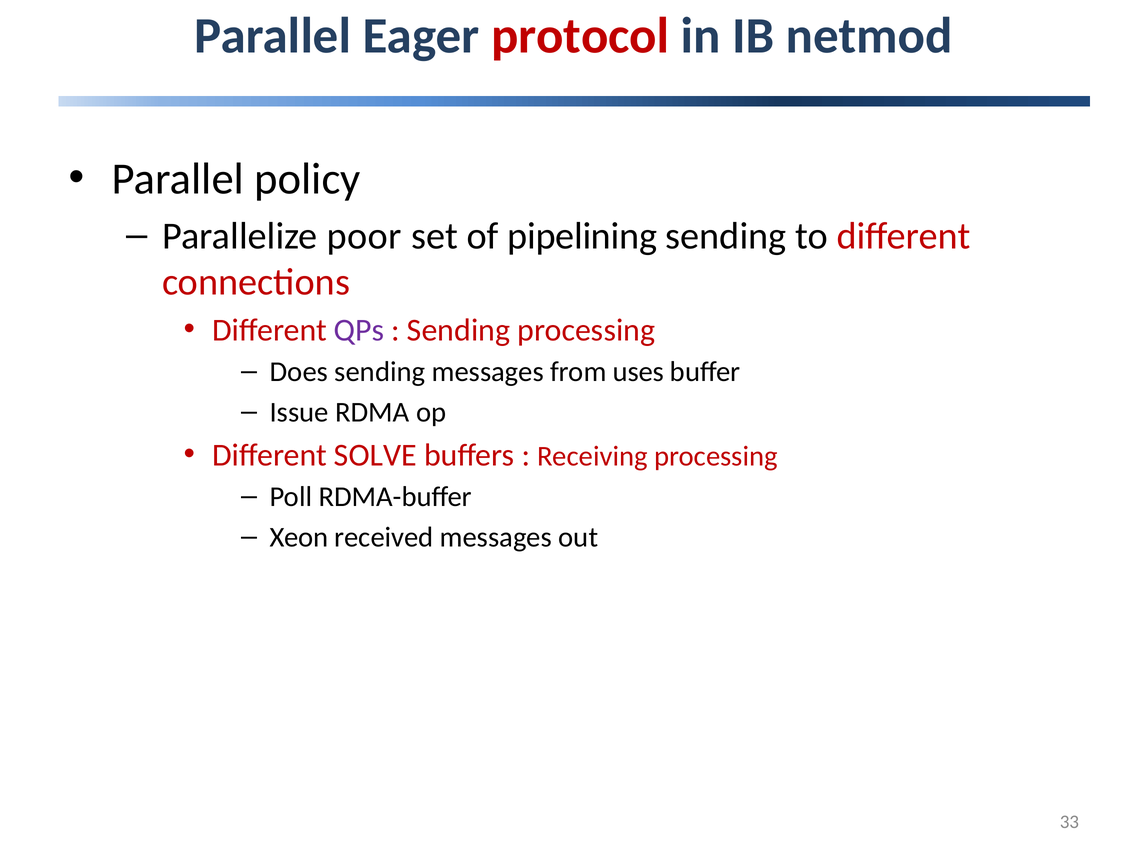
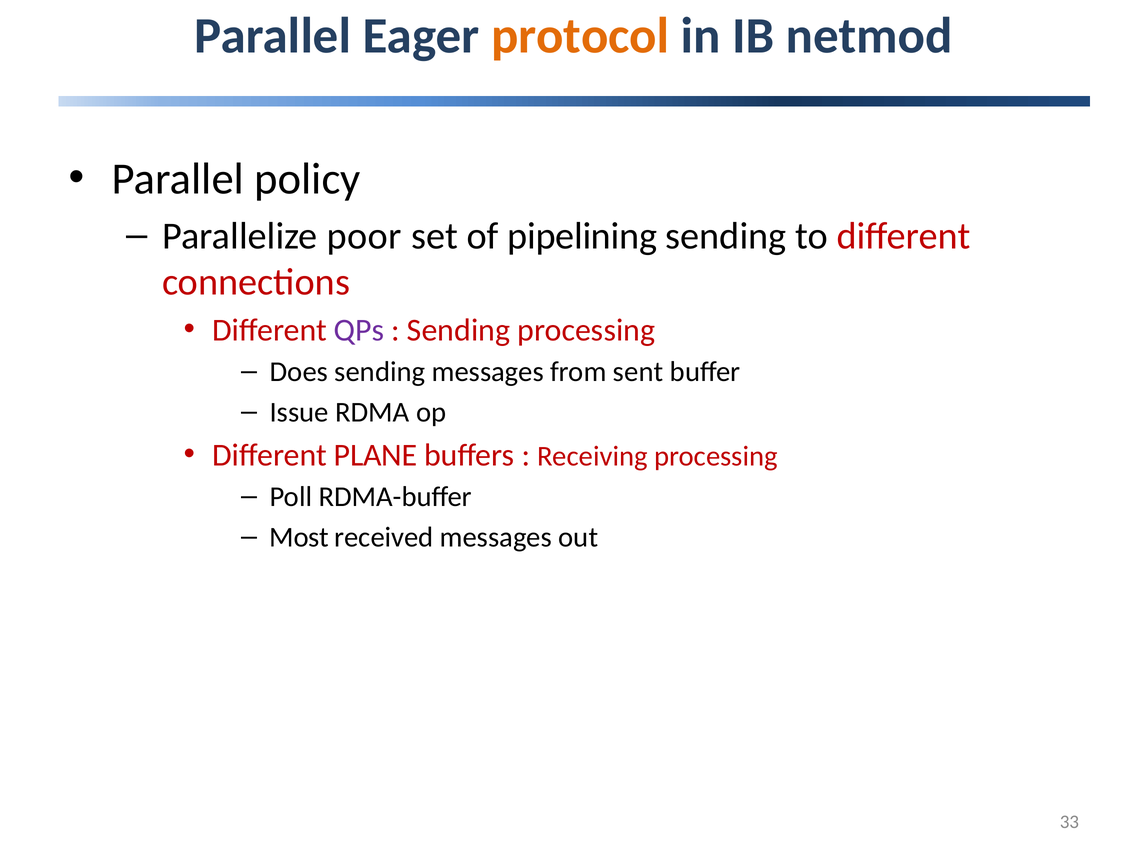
protocol colour: red -> orange (580, 36)
uses: uses -> sent (638, 372)
SOLVE: SOLVE -> PLANE (376, 455)
Xeon: Xeon -> Most (299, 537)
